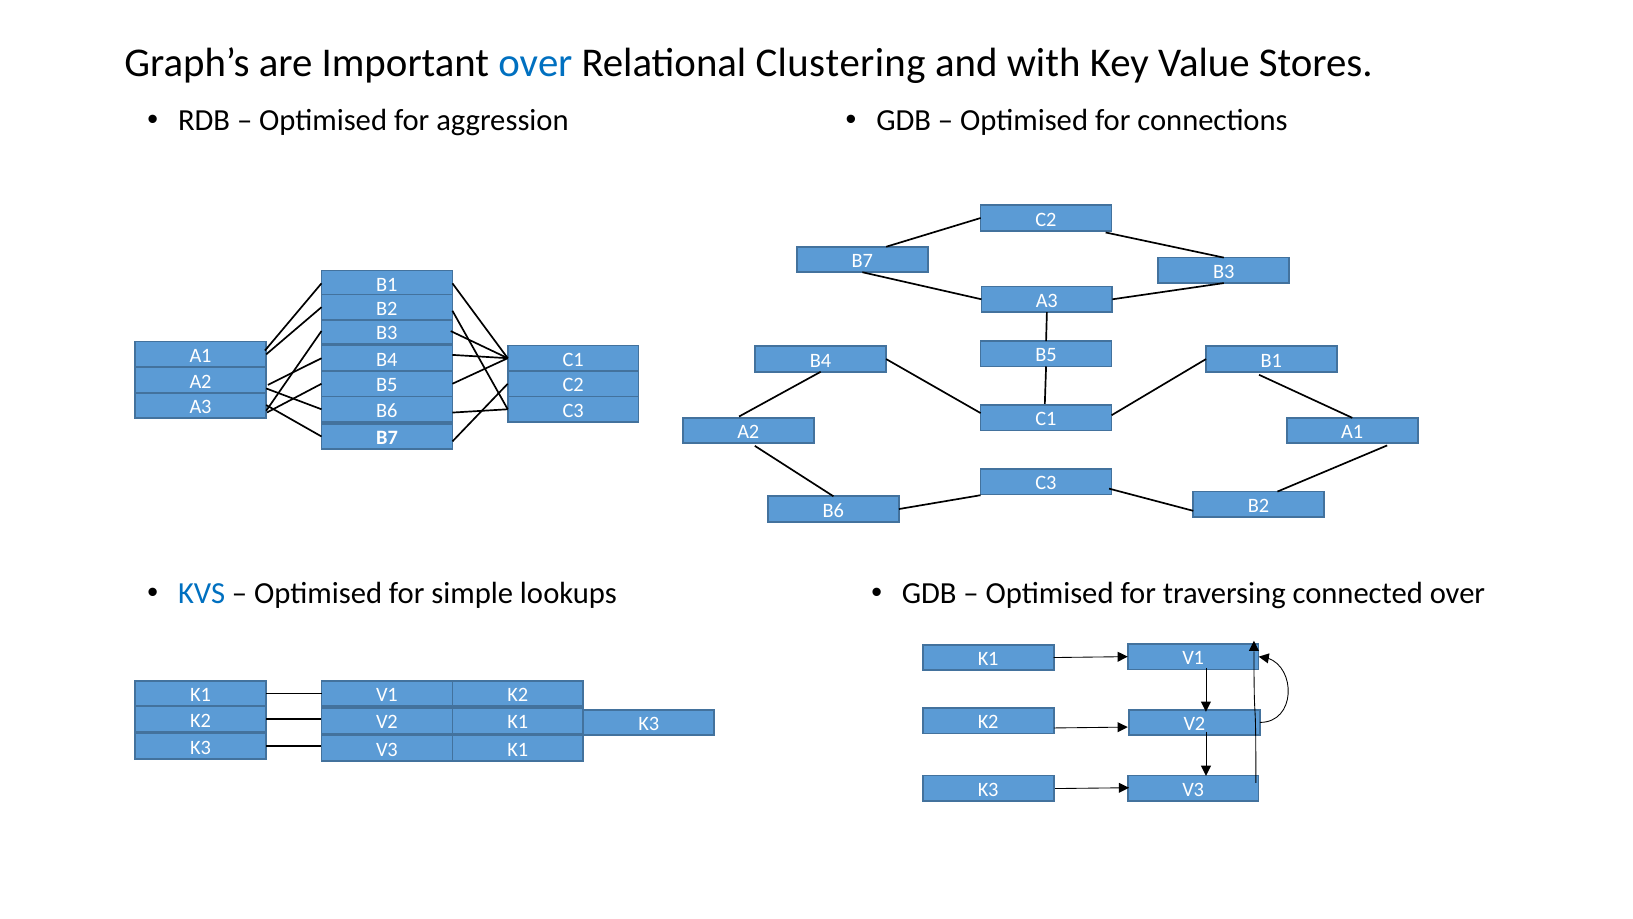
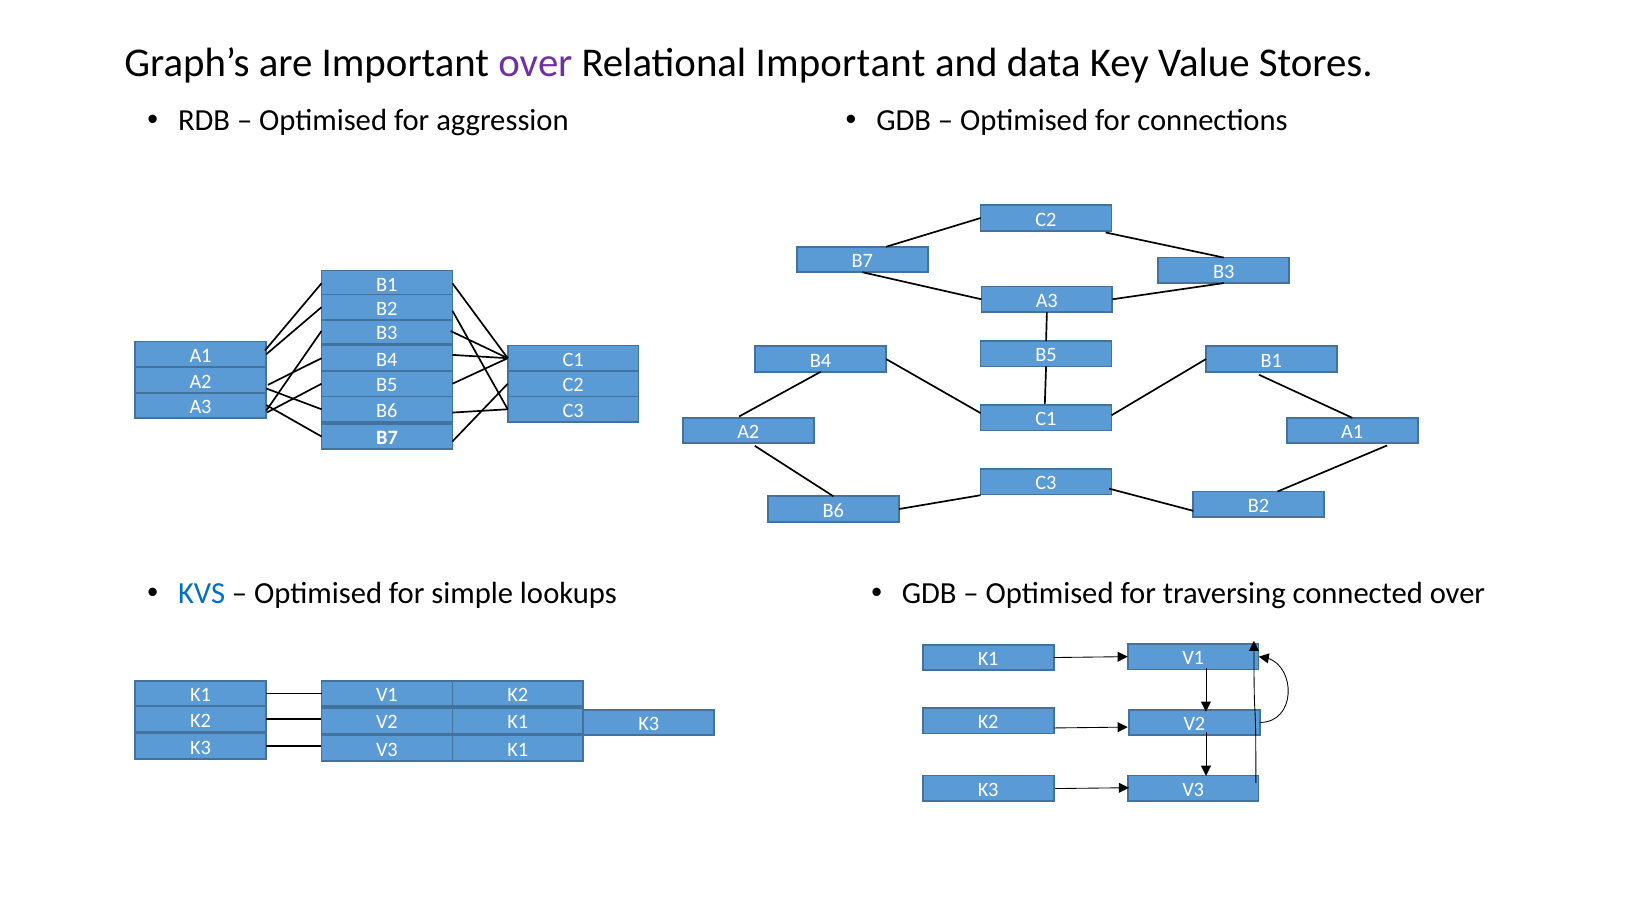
over colour: blue -> purple (535, 63)
Relational Clustering: Clustering -> Important (841, 63)
with: with -> data (1044, 63)
